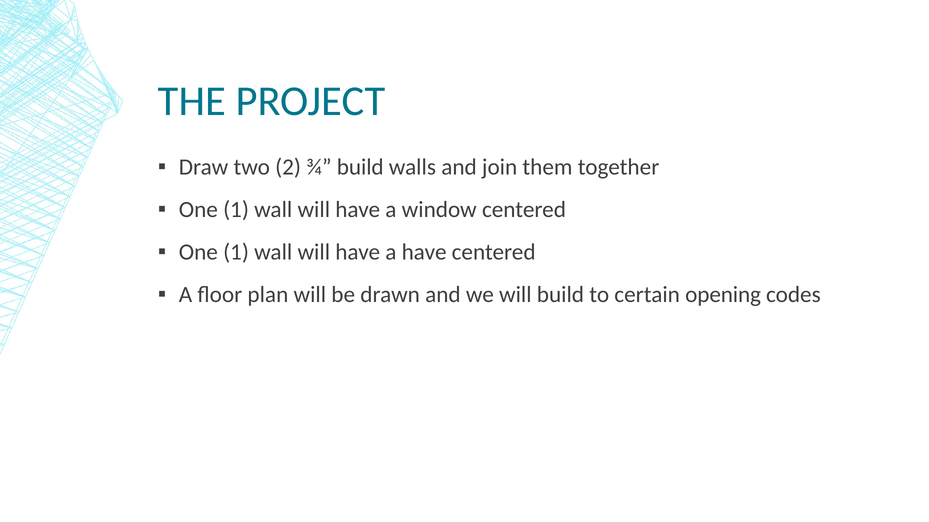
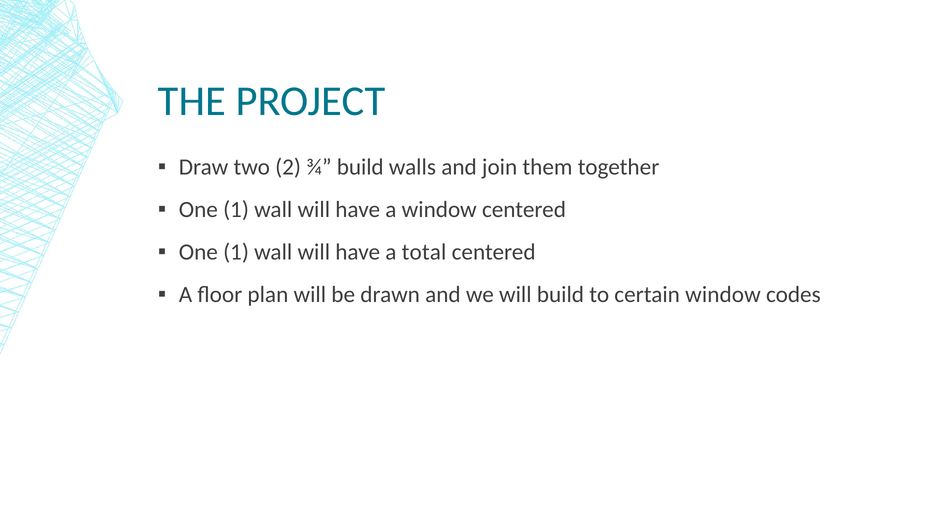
a have: have -> total (424, 252)
certain opening: opening -> window (723, 295)
